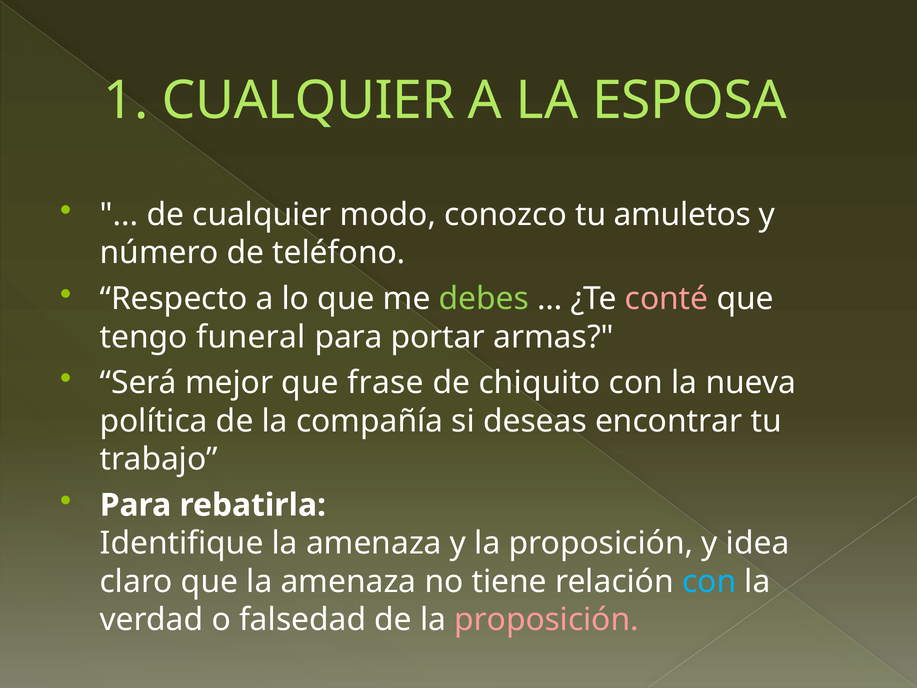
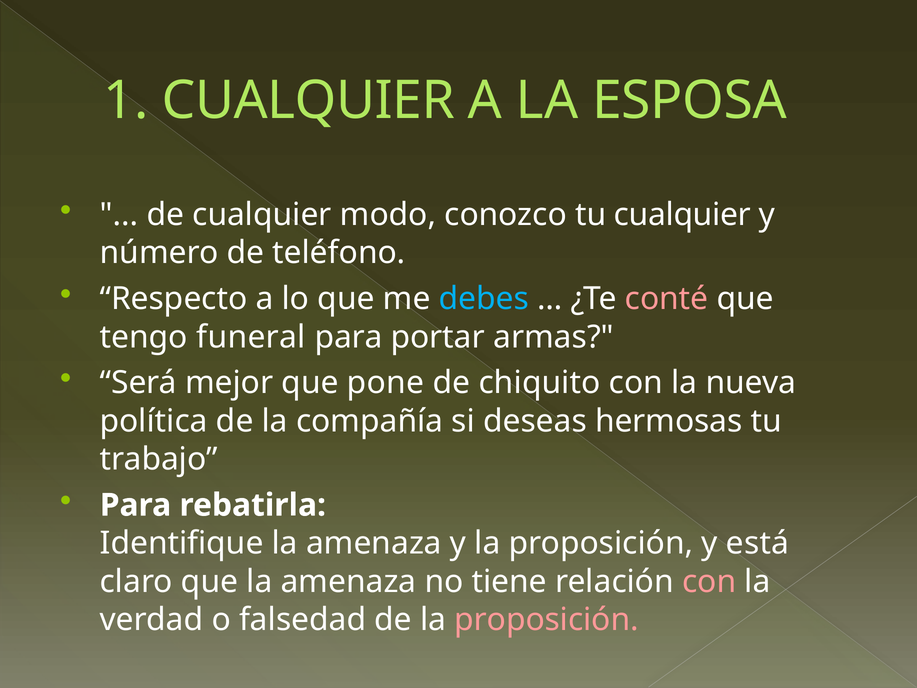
tu amuletos: amuletos -> cualquier (682, 215)
debes colour: light green -> light blue (484, 299)
frase: frase -> pone (386, 383)
encontrar: encontrar -> hermosas (669, 421)
idea: idea -> está (758, 543)
con colour: light blue -> pink (709, 581)
